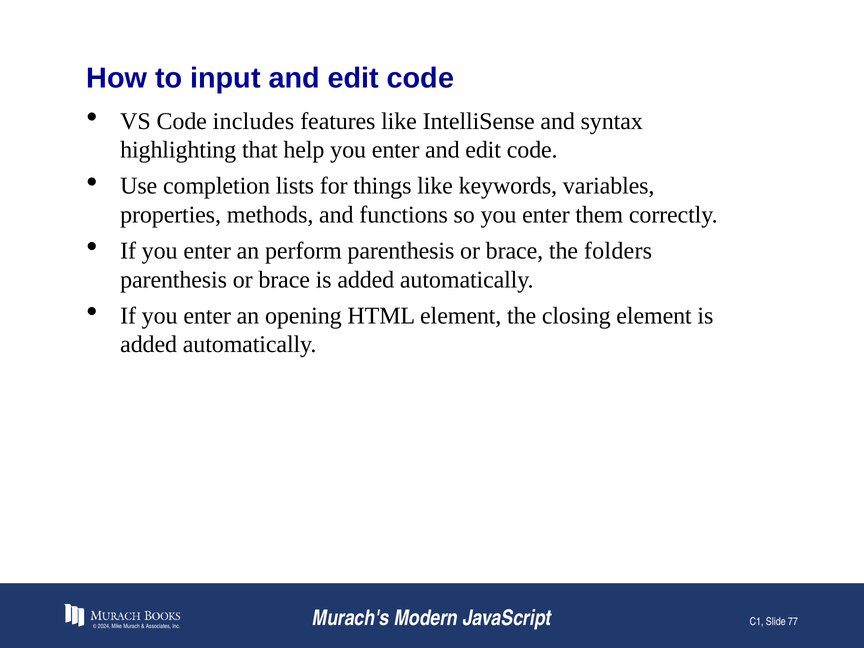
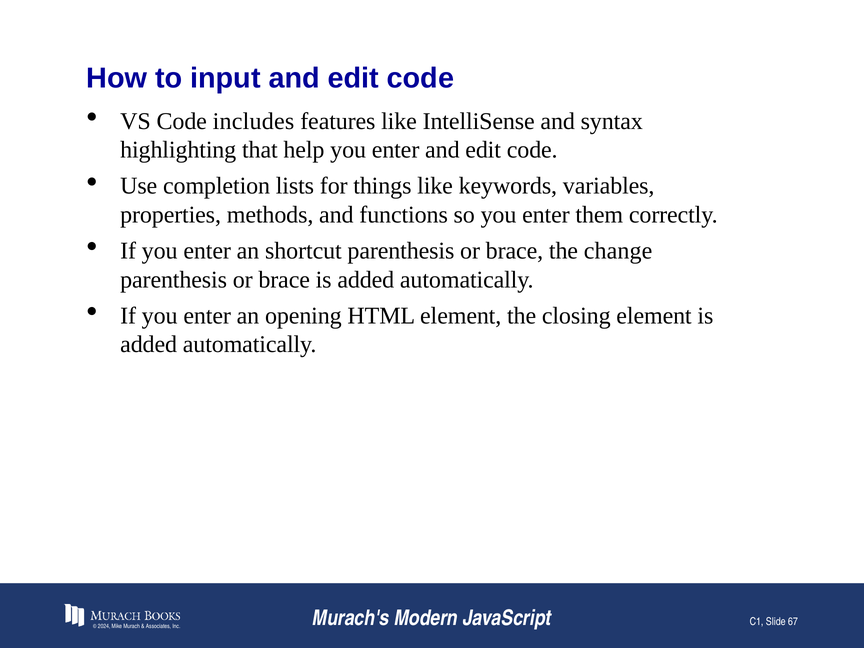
perform: perform -> shortcut (303, 251)
folders: folders -> change (618, 251)
77: 77 -> 67 (793, 622)
